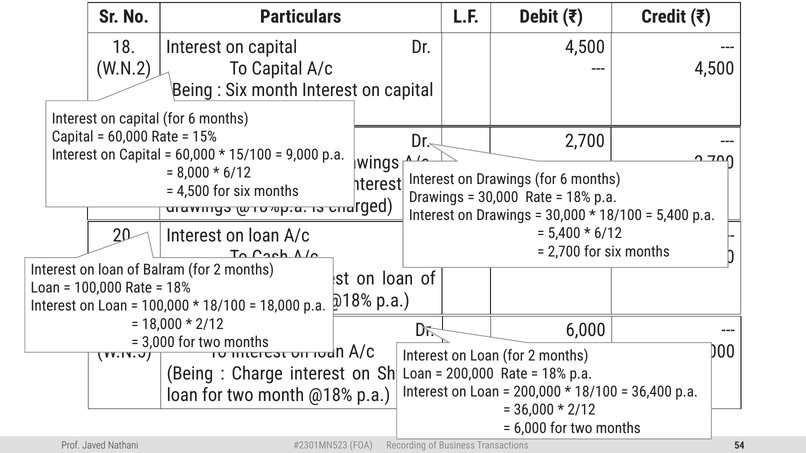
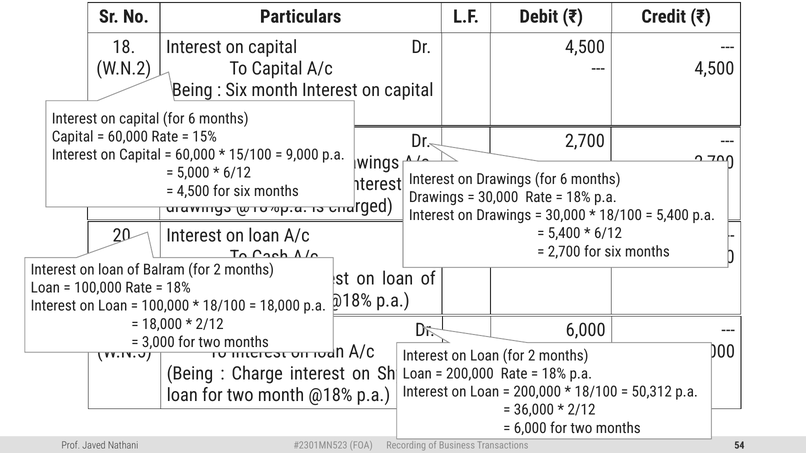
8,000: 8,000 -> 5,000 (193, 173)
36,400: 36,400 -> 50,312 (652, 392)
